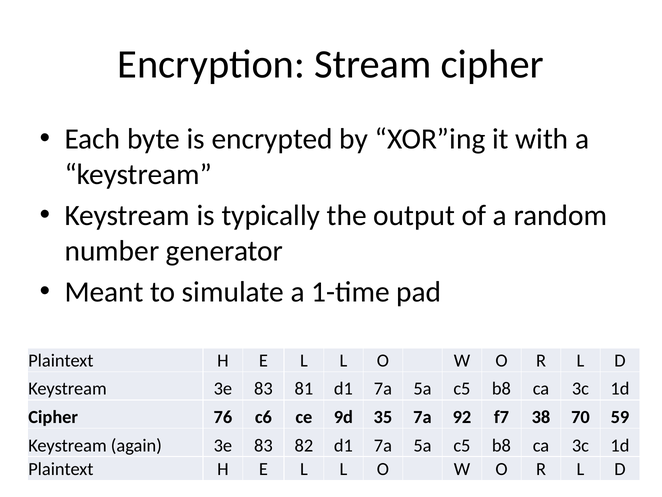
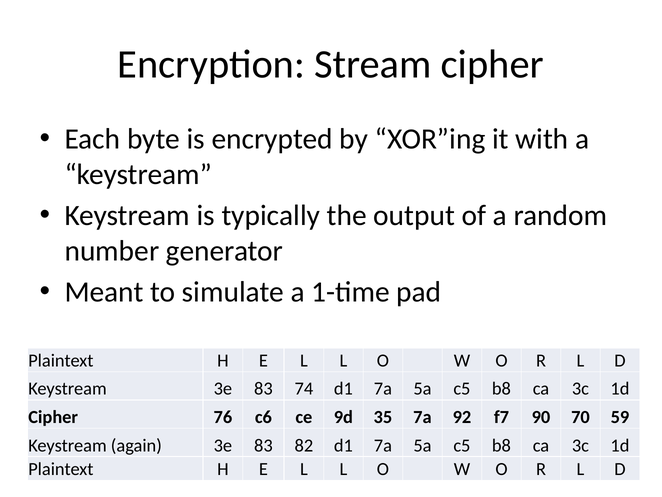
81: 81 -> 74 (304, 389)
38: 38 -> 90 (541, 417)
